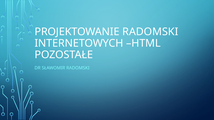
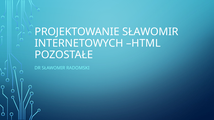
PROJEKTOWANIE RADOMSKI: RADOMSKI -> SŁAWOMIR (150, 32)
